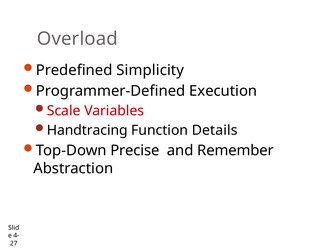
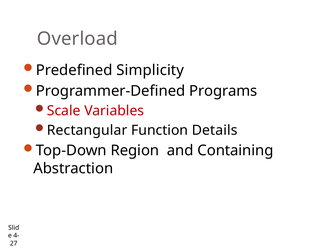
Execution: Execution -> Programs (223, 91)
Handtracing: Handtracing -> Rectangular (87, 131)
Precise: Precise -> Region (135, 151)
Remember: Remember -> Containing (235, 151)
